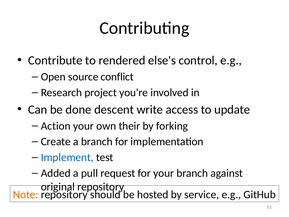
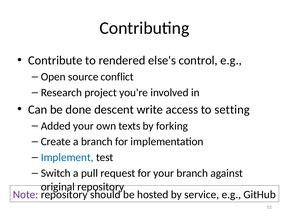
update: update -> setting (232, 109)
Action: Action -> Added (56, 126)
their: their -> texts (129, 126)
Added: Added -> Switch (56, 173)
Note colour: orange -> purple (26, 194)
